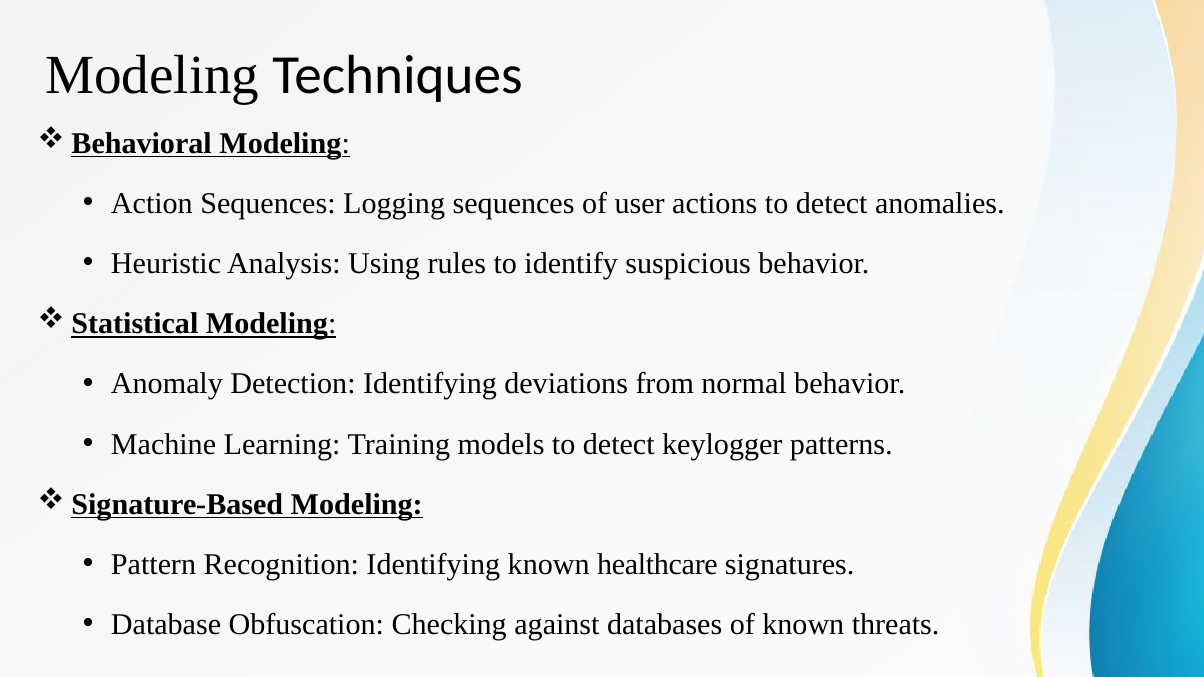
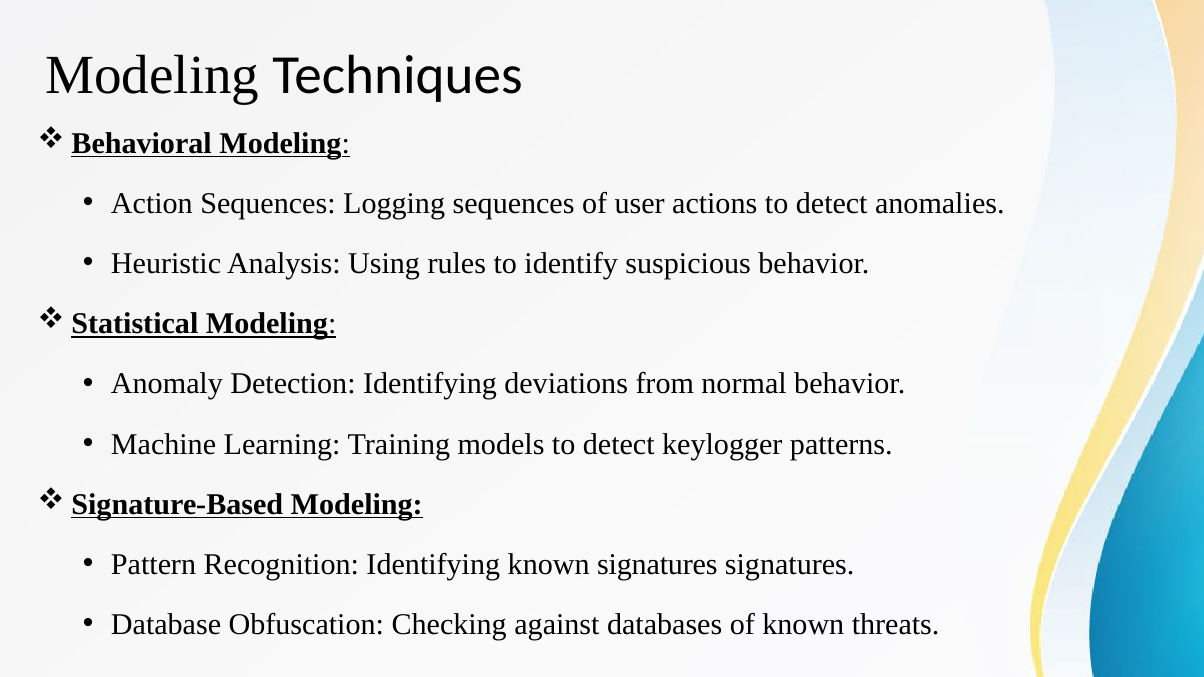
known healthcare: healthcare -> signatures (657, 565)
